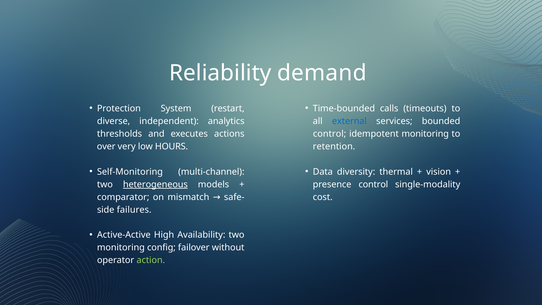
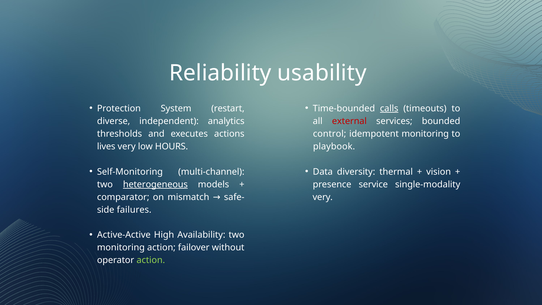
demand: demand -> usability (322, 73)
calls underline: none -> present (389, 108)
external colour: blue -> red (349, 121)
over: over -> lives (106, 146)
retention: retention -> playbook (334, 146)
presence control: control -> service (373, 184)
cost: cost -> very (323, 197)
monitoring config: config -> action (161, 248)
